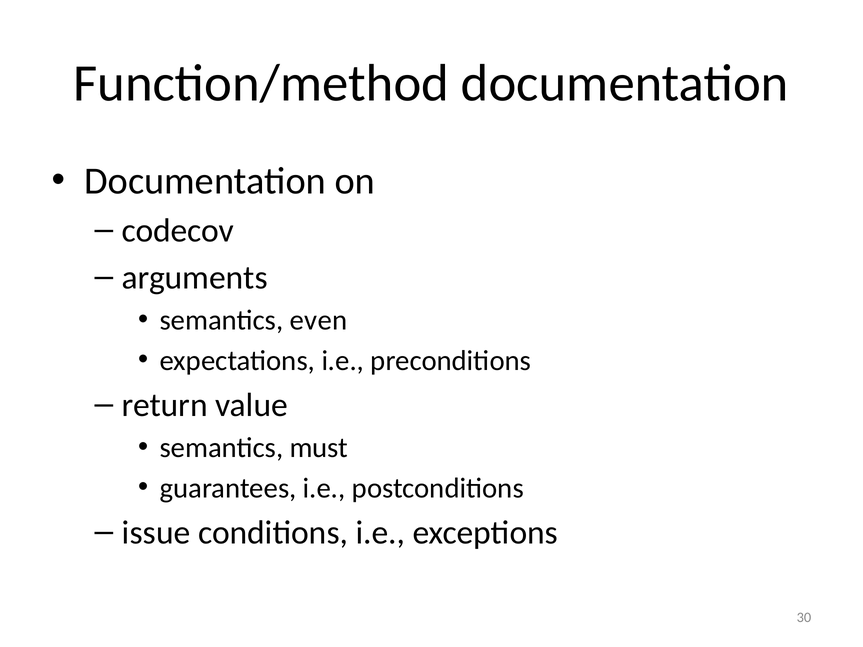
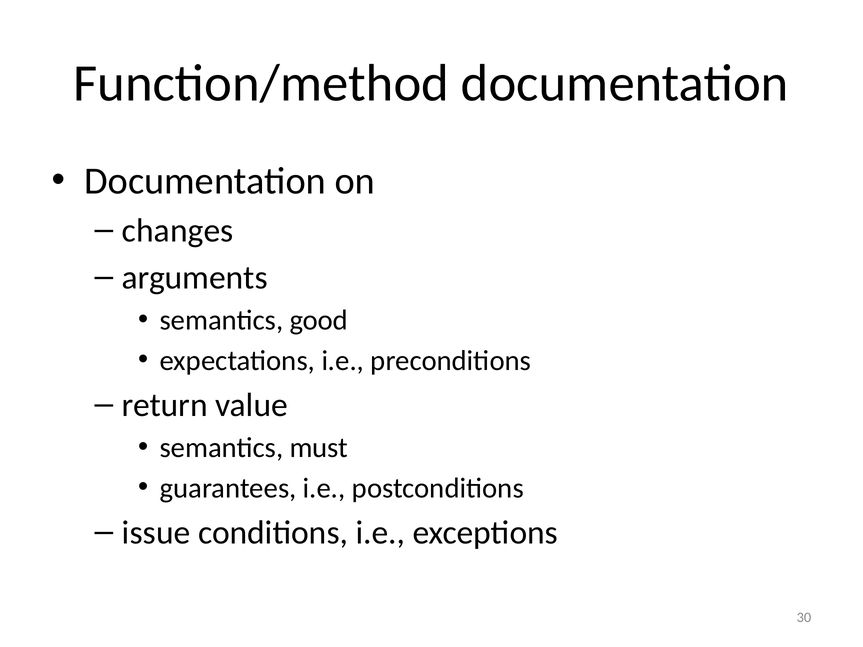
codecov: codecov -> changes (178, 231)
even: even -> good (319, 320)
